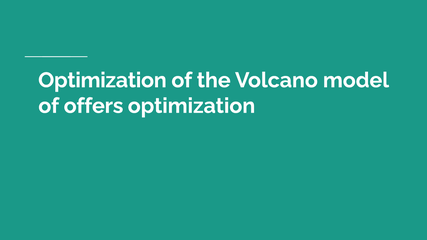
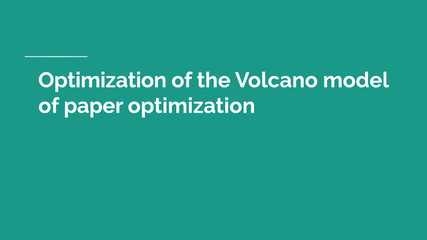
offers: offers -> paper (94, 106)
